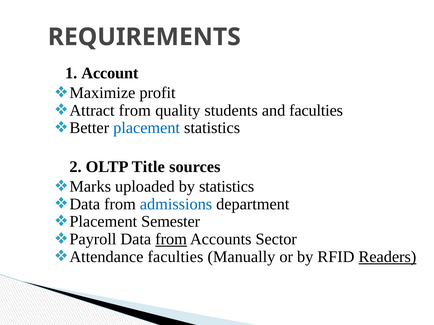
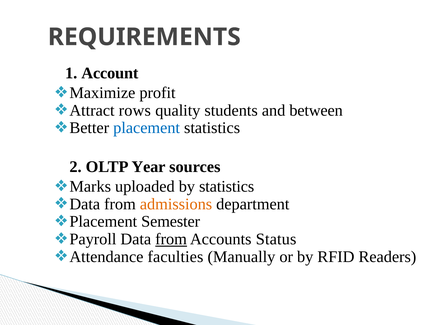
from: from -> rows (135, 110)
and faculties: faculties -> between (316, 110)
Title: Title -> Year (148, 167)
admissions colour: blue -> orange (176, 204)
Sector: Sector -> Status (276, 239)
Readers underline: present -> none (387, 257)
